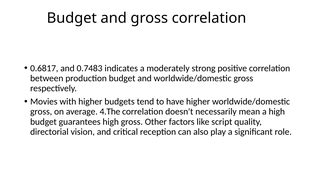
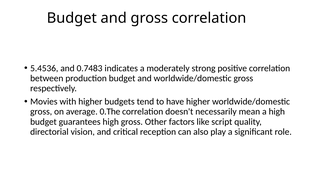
0.6817: 0.6817 -> 5.4536 (44, 68)
4.The: 4.The -> 0.The (110, 112)
